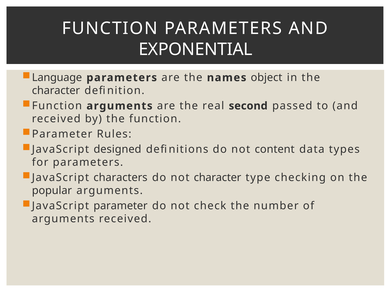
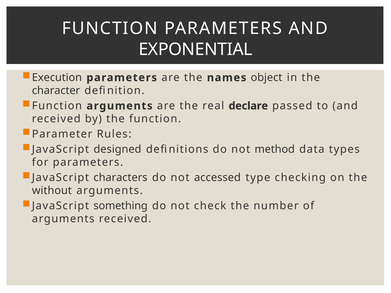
Language: Language -> Execution (57, 78)
second: second -> declare (248, 106)
content: content -> method (275, 149)
not character: character -> accessed (217, 178)
popular: popular -> without (52, 191)
JavaScript parameter: parameter -> something (121, 206)
